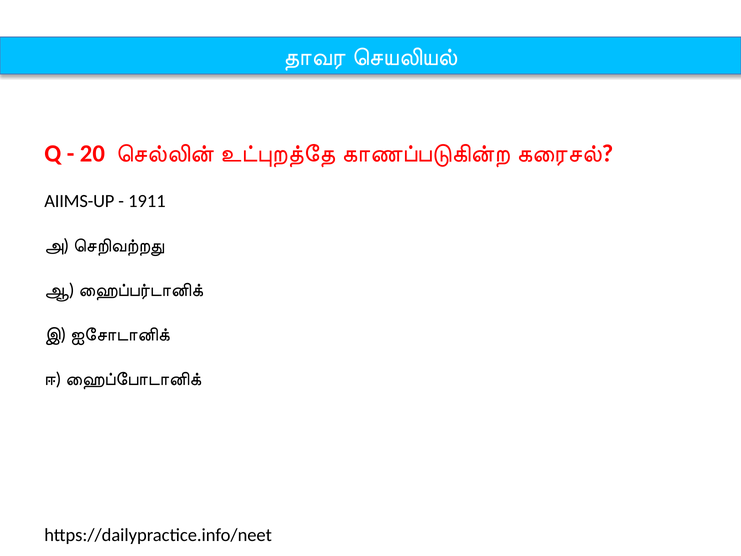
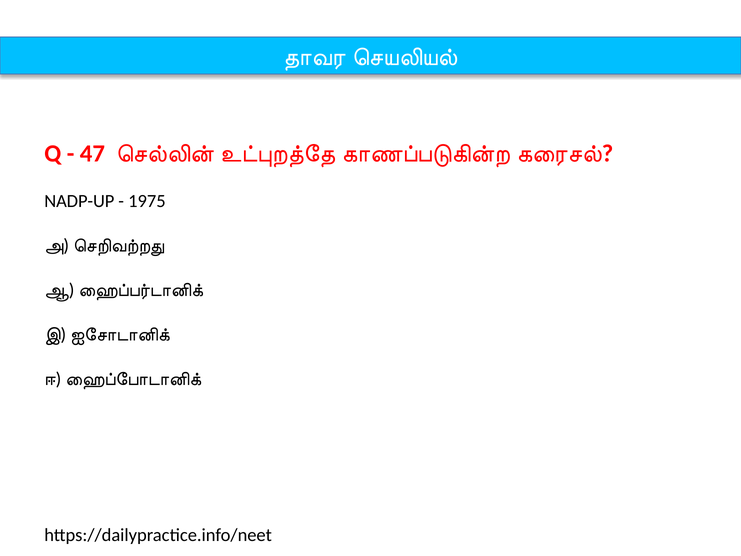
20: 20 -> 47 (92, 154)
AIIMS-UP: AIIMS-UP -> NADP-UP (79, 201)
1911: 1911 -> 1975 (147, 201)
